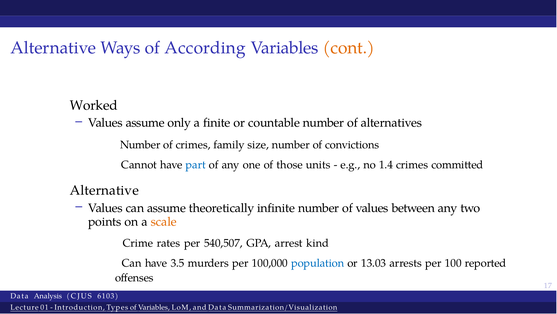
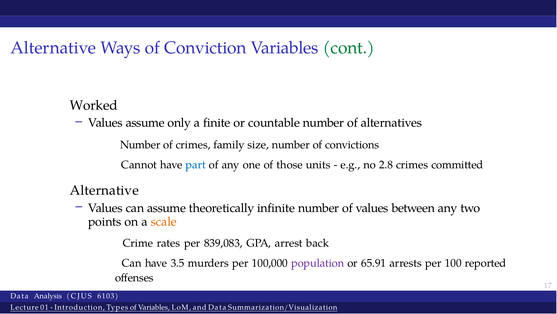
According: According -> Conviction (205, 48)
cont colour: orange -> green (349, 48)
1.4: 1.4 -> 2.8 (386, 165)
540,507: 540,507 -> 839,083 (223, 243)
kind: kind -> back (318, 243)
population colour: blue -> purple (318, 263)
13.03: 13.03 -> 65.91 (374, 263)
